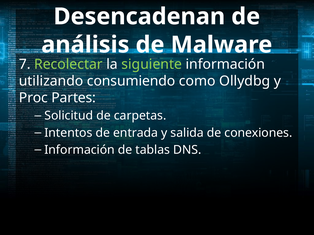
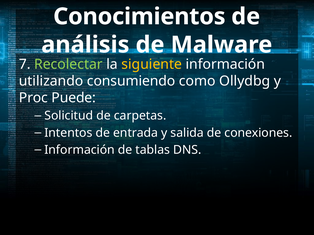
Desencadenan: Desencadenan -> Conocimientos (139, 17)
siguiente colour: light green -> yellow (152, 64)
Partes: Partes -> Puede (74, 98)
